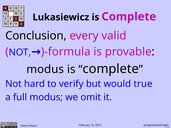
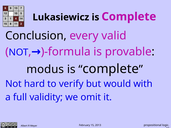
true: true -> with (143, 84)
full modus: modus -> validity (46, 97)
